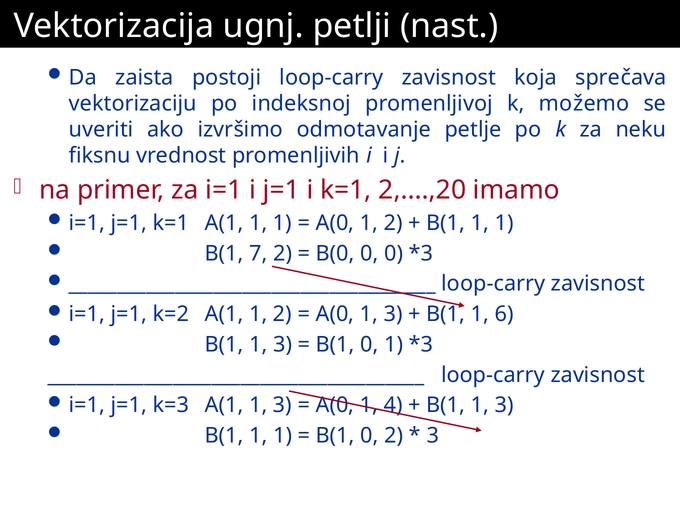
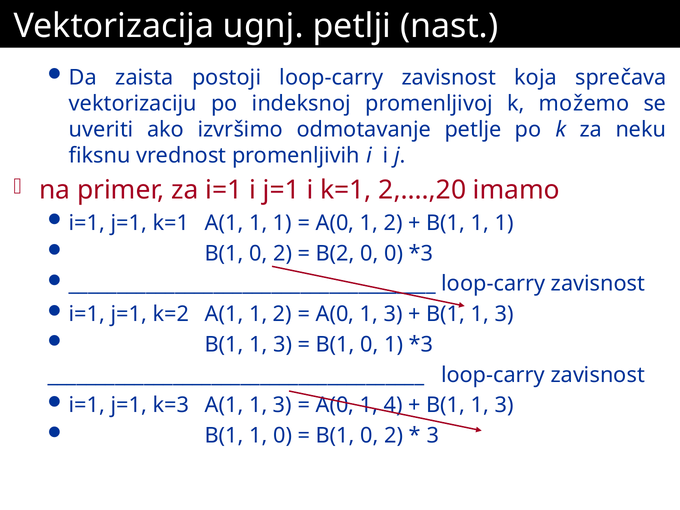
7: 7 -> 0 (258, 253)
B(0: B(0 -> B(2 (335, 253)
6: 6 -> 3 (504, 314)
1: 1 -> 0 (283, 436)
